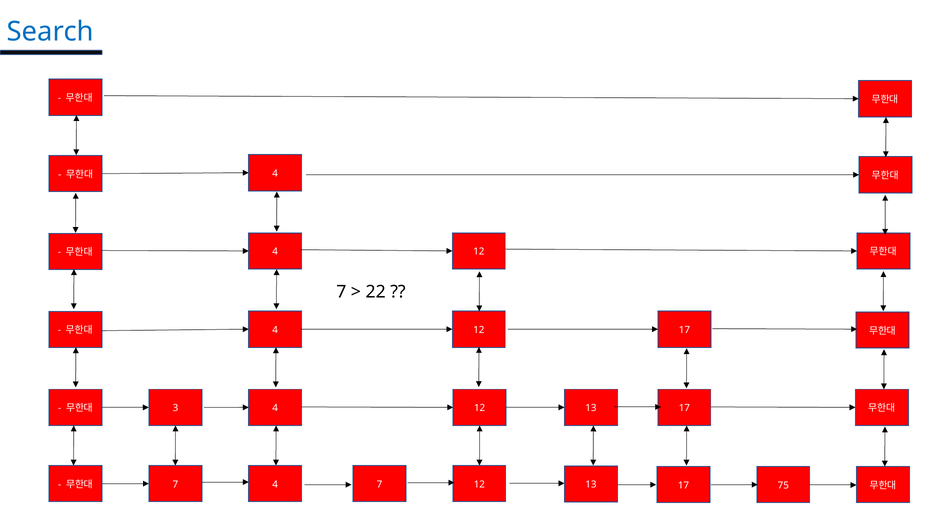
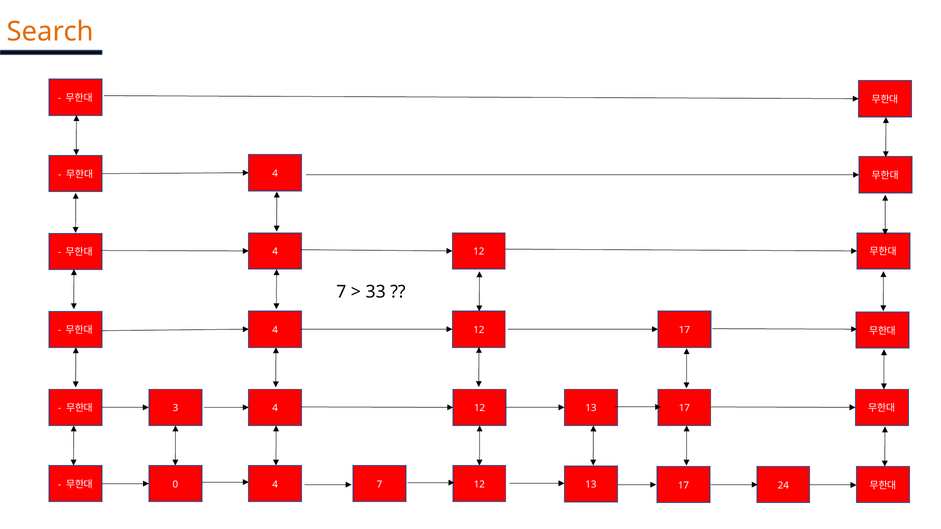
Search colour: blue -> orange (50, 32)
22: 22 -> 33 (376, 292)
7: 7 -> 0 (175, 485)
75: 75 -> 24 (783, 486)
